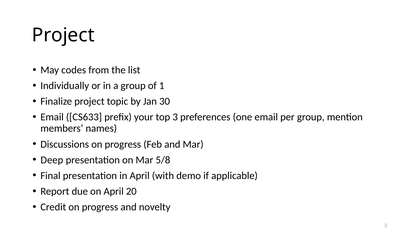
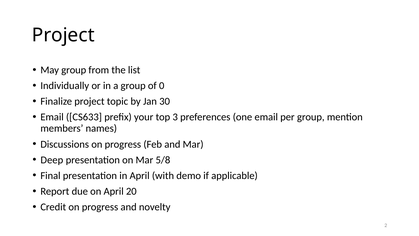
May codes: codes -> group (74, 70)
1: 1 -> 0 (162, 86)
